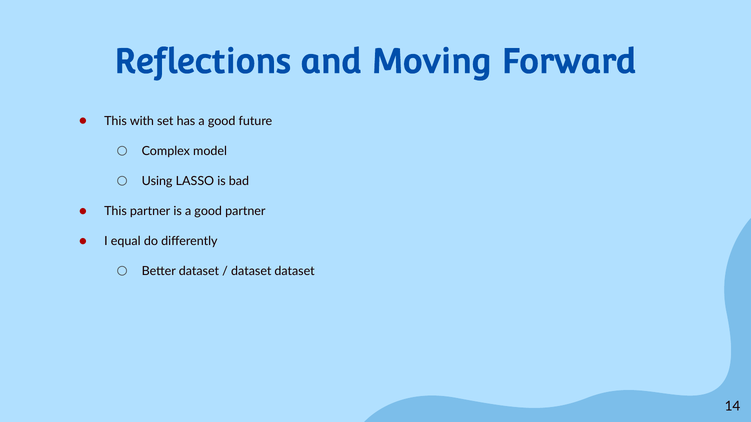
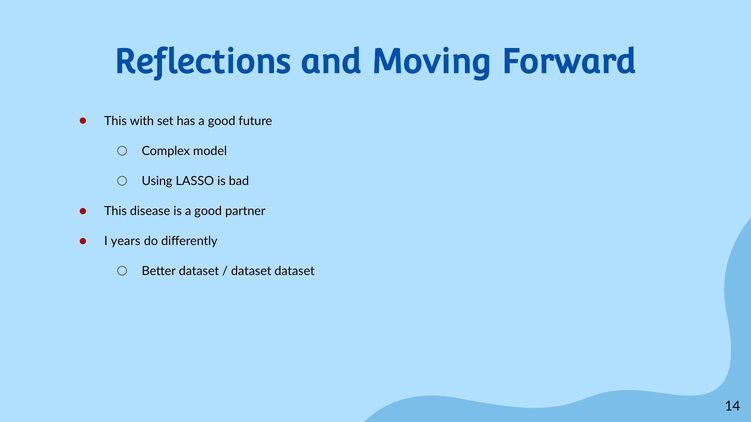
This partner: partner -> disease (150, 211)
equal: equal -> years (126, 241)
